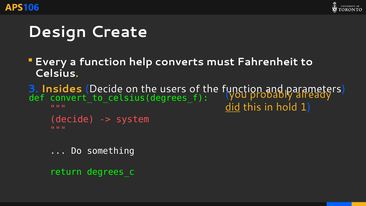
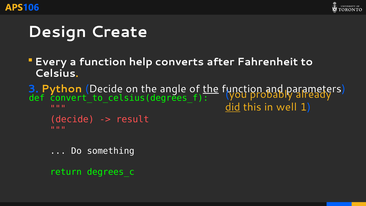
must: must -> after (221, 62)
Insides: Insides -> Python (62, 89)
users: users -> angle (173, 89)
the underline: none -> present (211, 89)
hold: hold -> well (287, 107)
system: system -> result (133, 119)
